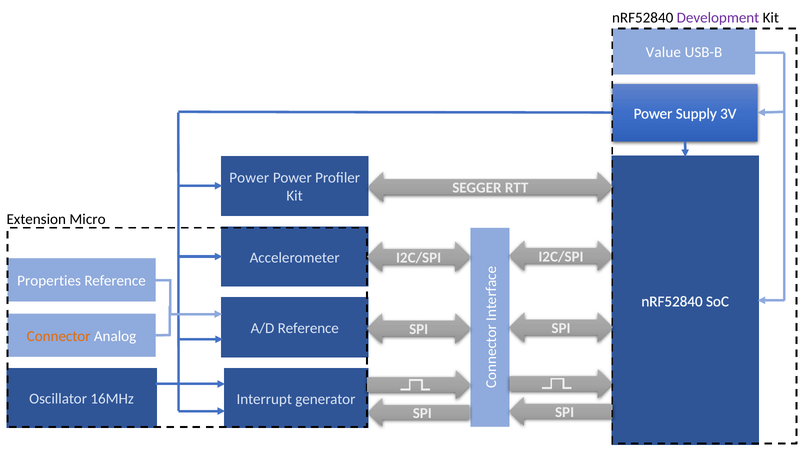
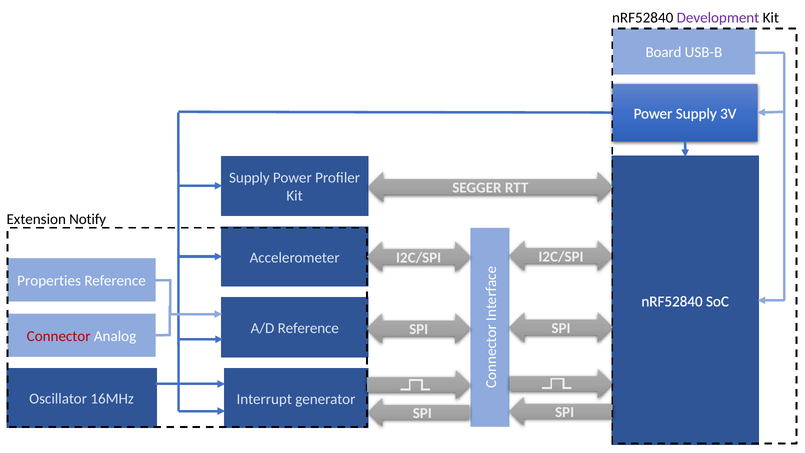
Value: Value -> Board (664, 52)
Power: Power -> Supply (249, 178)
Micro: Micro -> Notify (88, 219)
Connector colour: orange -> red (59, 336)
